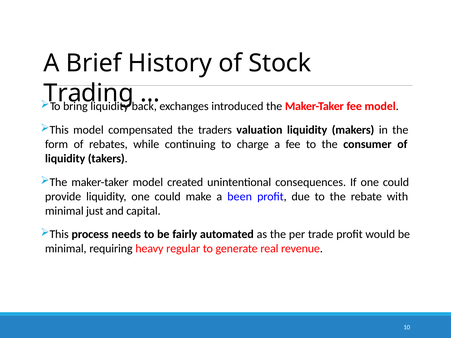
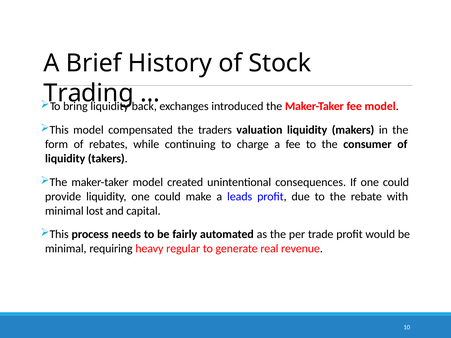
been: been -> leads (240, 197)
just: just -> lost (95, 211)
